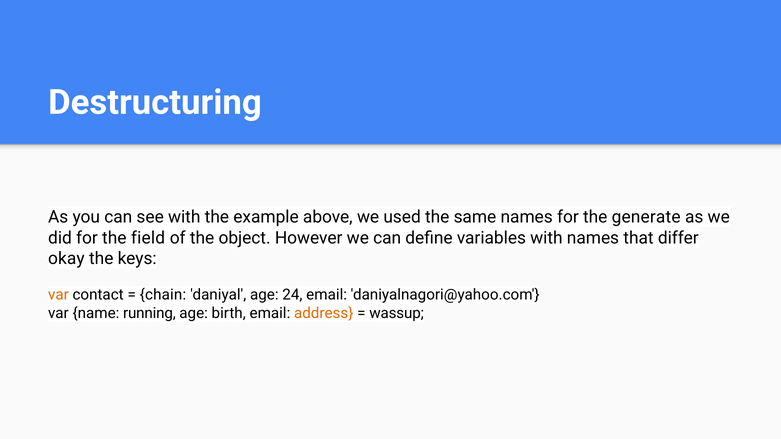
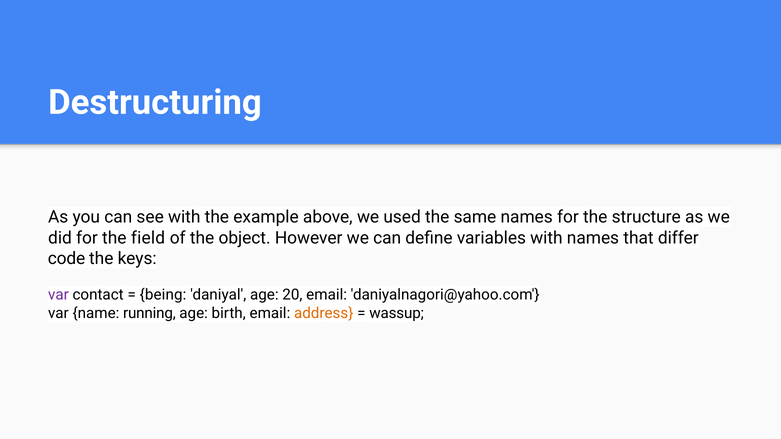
generate: generate -> structure (646, 217)
okay: okay -> code (67, 259)
var colour: orange -> purple (58, 295)
chain: chain -> being (163, 295)
24: 24 -> 20 (292, 295)
